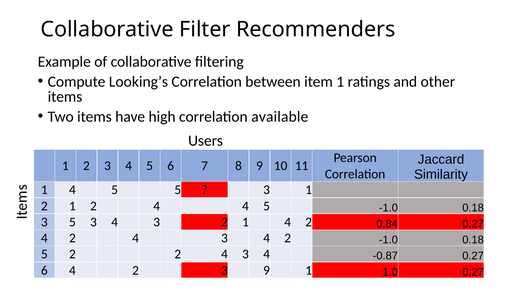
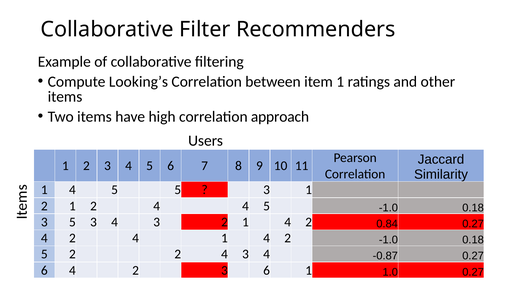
available: available -> approach (280, 117)
4 2 4 3: 3 -> 1 (224, 238)
3 9: 9 -> 6 (267, 270)
